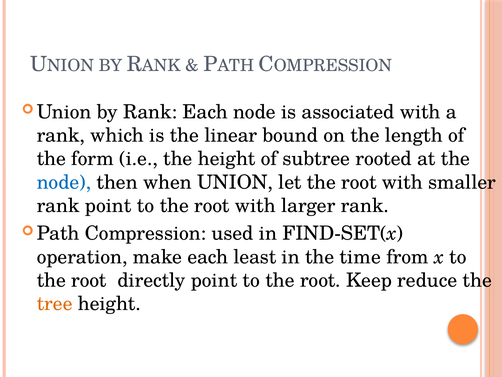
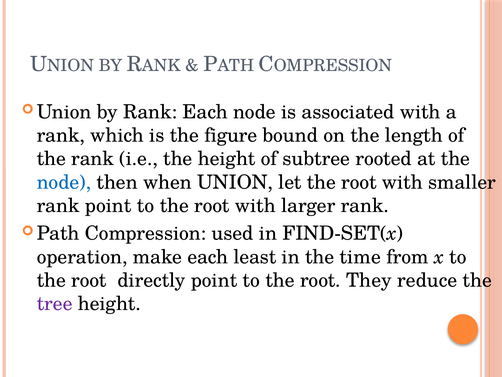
linear: linear -> figure (231, 135)
the form: form -> rank (93, 159)
Keep: Keep -> They (369, 280)
tree colour: orange -> purple (55, 303)
